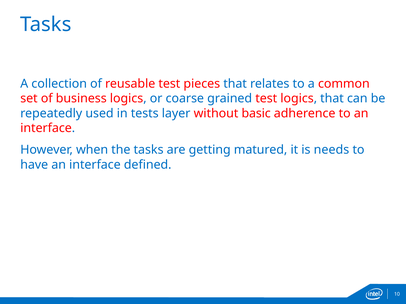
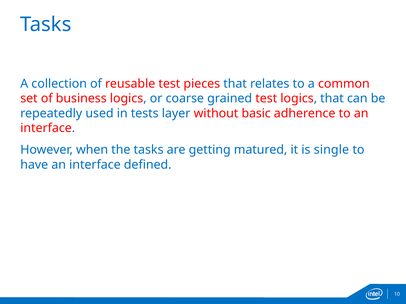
needs: needs -> single (331, 150)
